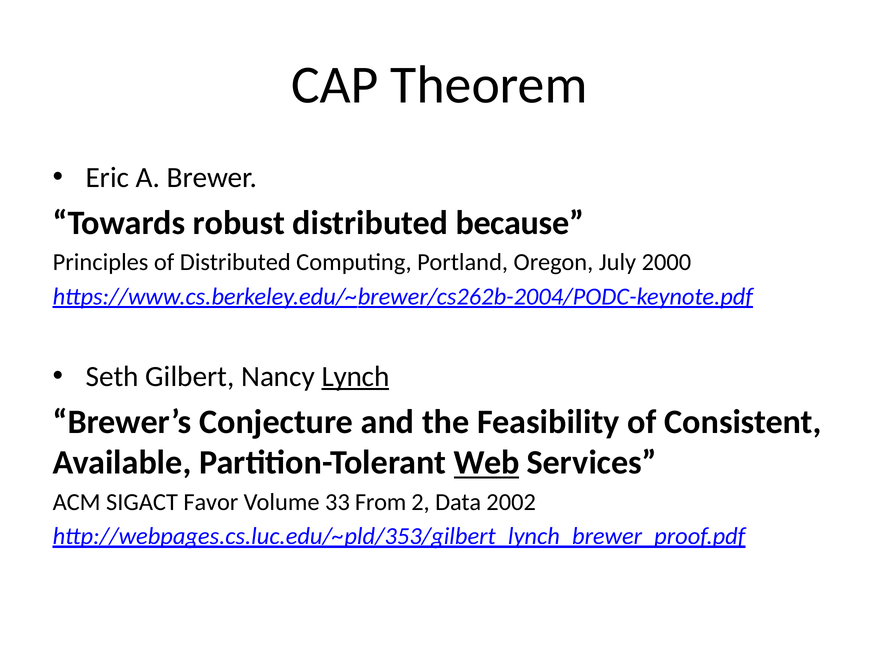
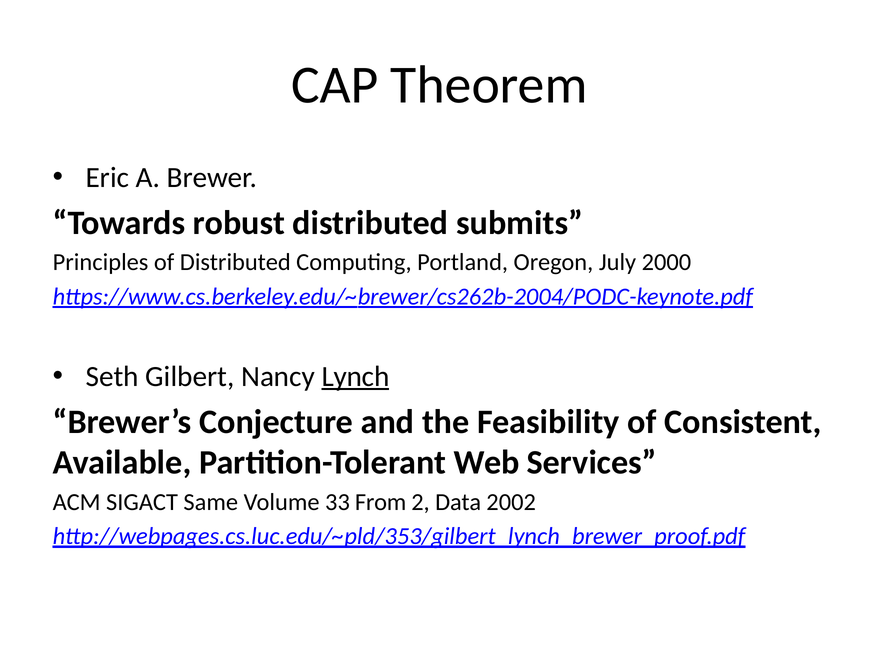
because: because -> submits (520, 223)
Web underline: present -> none (487, 463)
Favor: Favor -> Same (211, 502)
